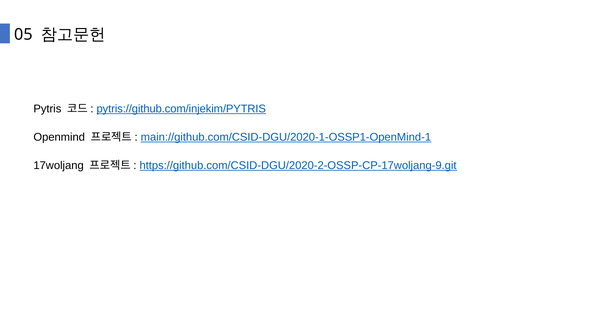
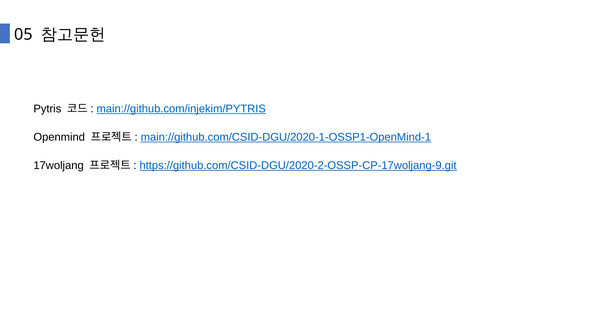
pytris://github.com/injekim/PYTRIS: pytris://github.com/injekim/PYTRIS -> main://github.com/injekim/PYTRIS (181, 109)
